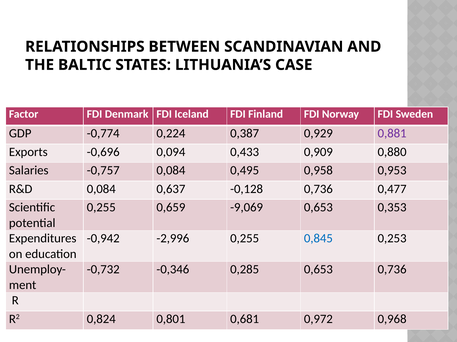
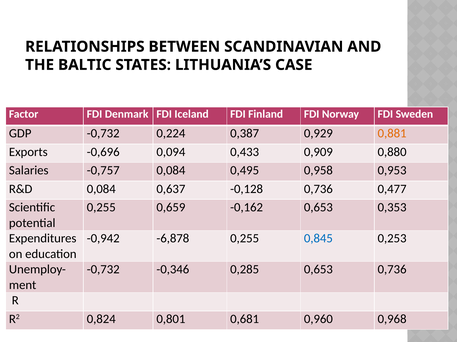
GDP -0,774: -0,774 -> -0,732 (103, 134)
0,881 colour: purple -> orange (392, 134)
-9,069: -9,069 -> -0,162 (247, 208)
-2,996: -2,996 -> -6,878 (173, 239)
0,972: 0,972 -> 0,960 (318, 320)
